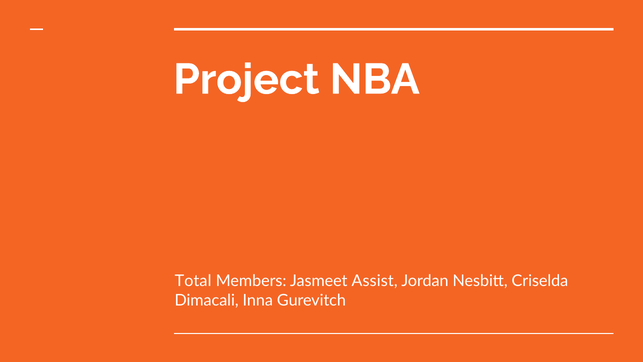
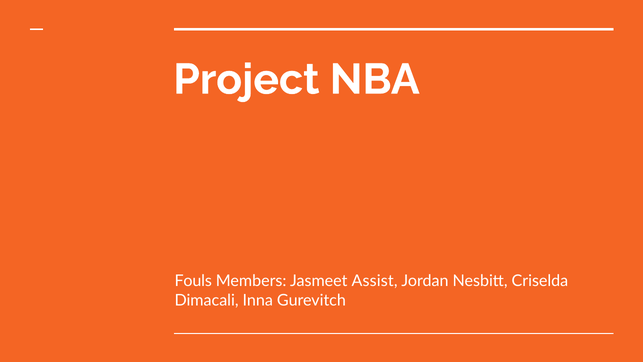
Total: Total -> Fouls (193, 281)
